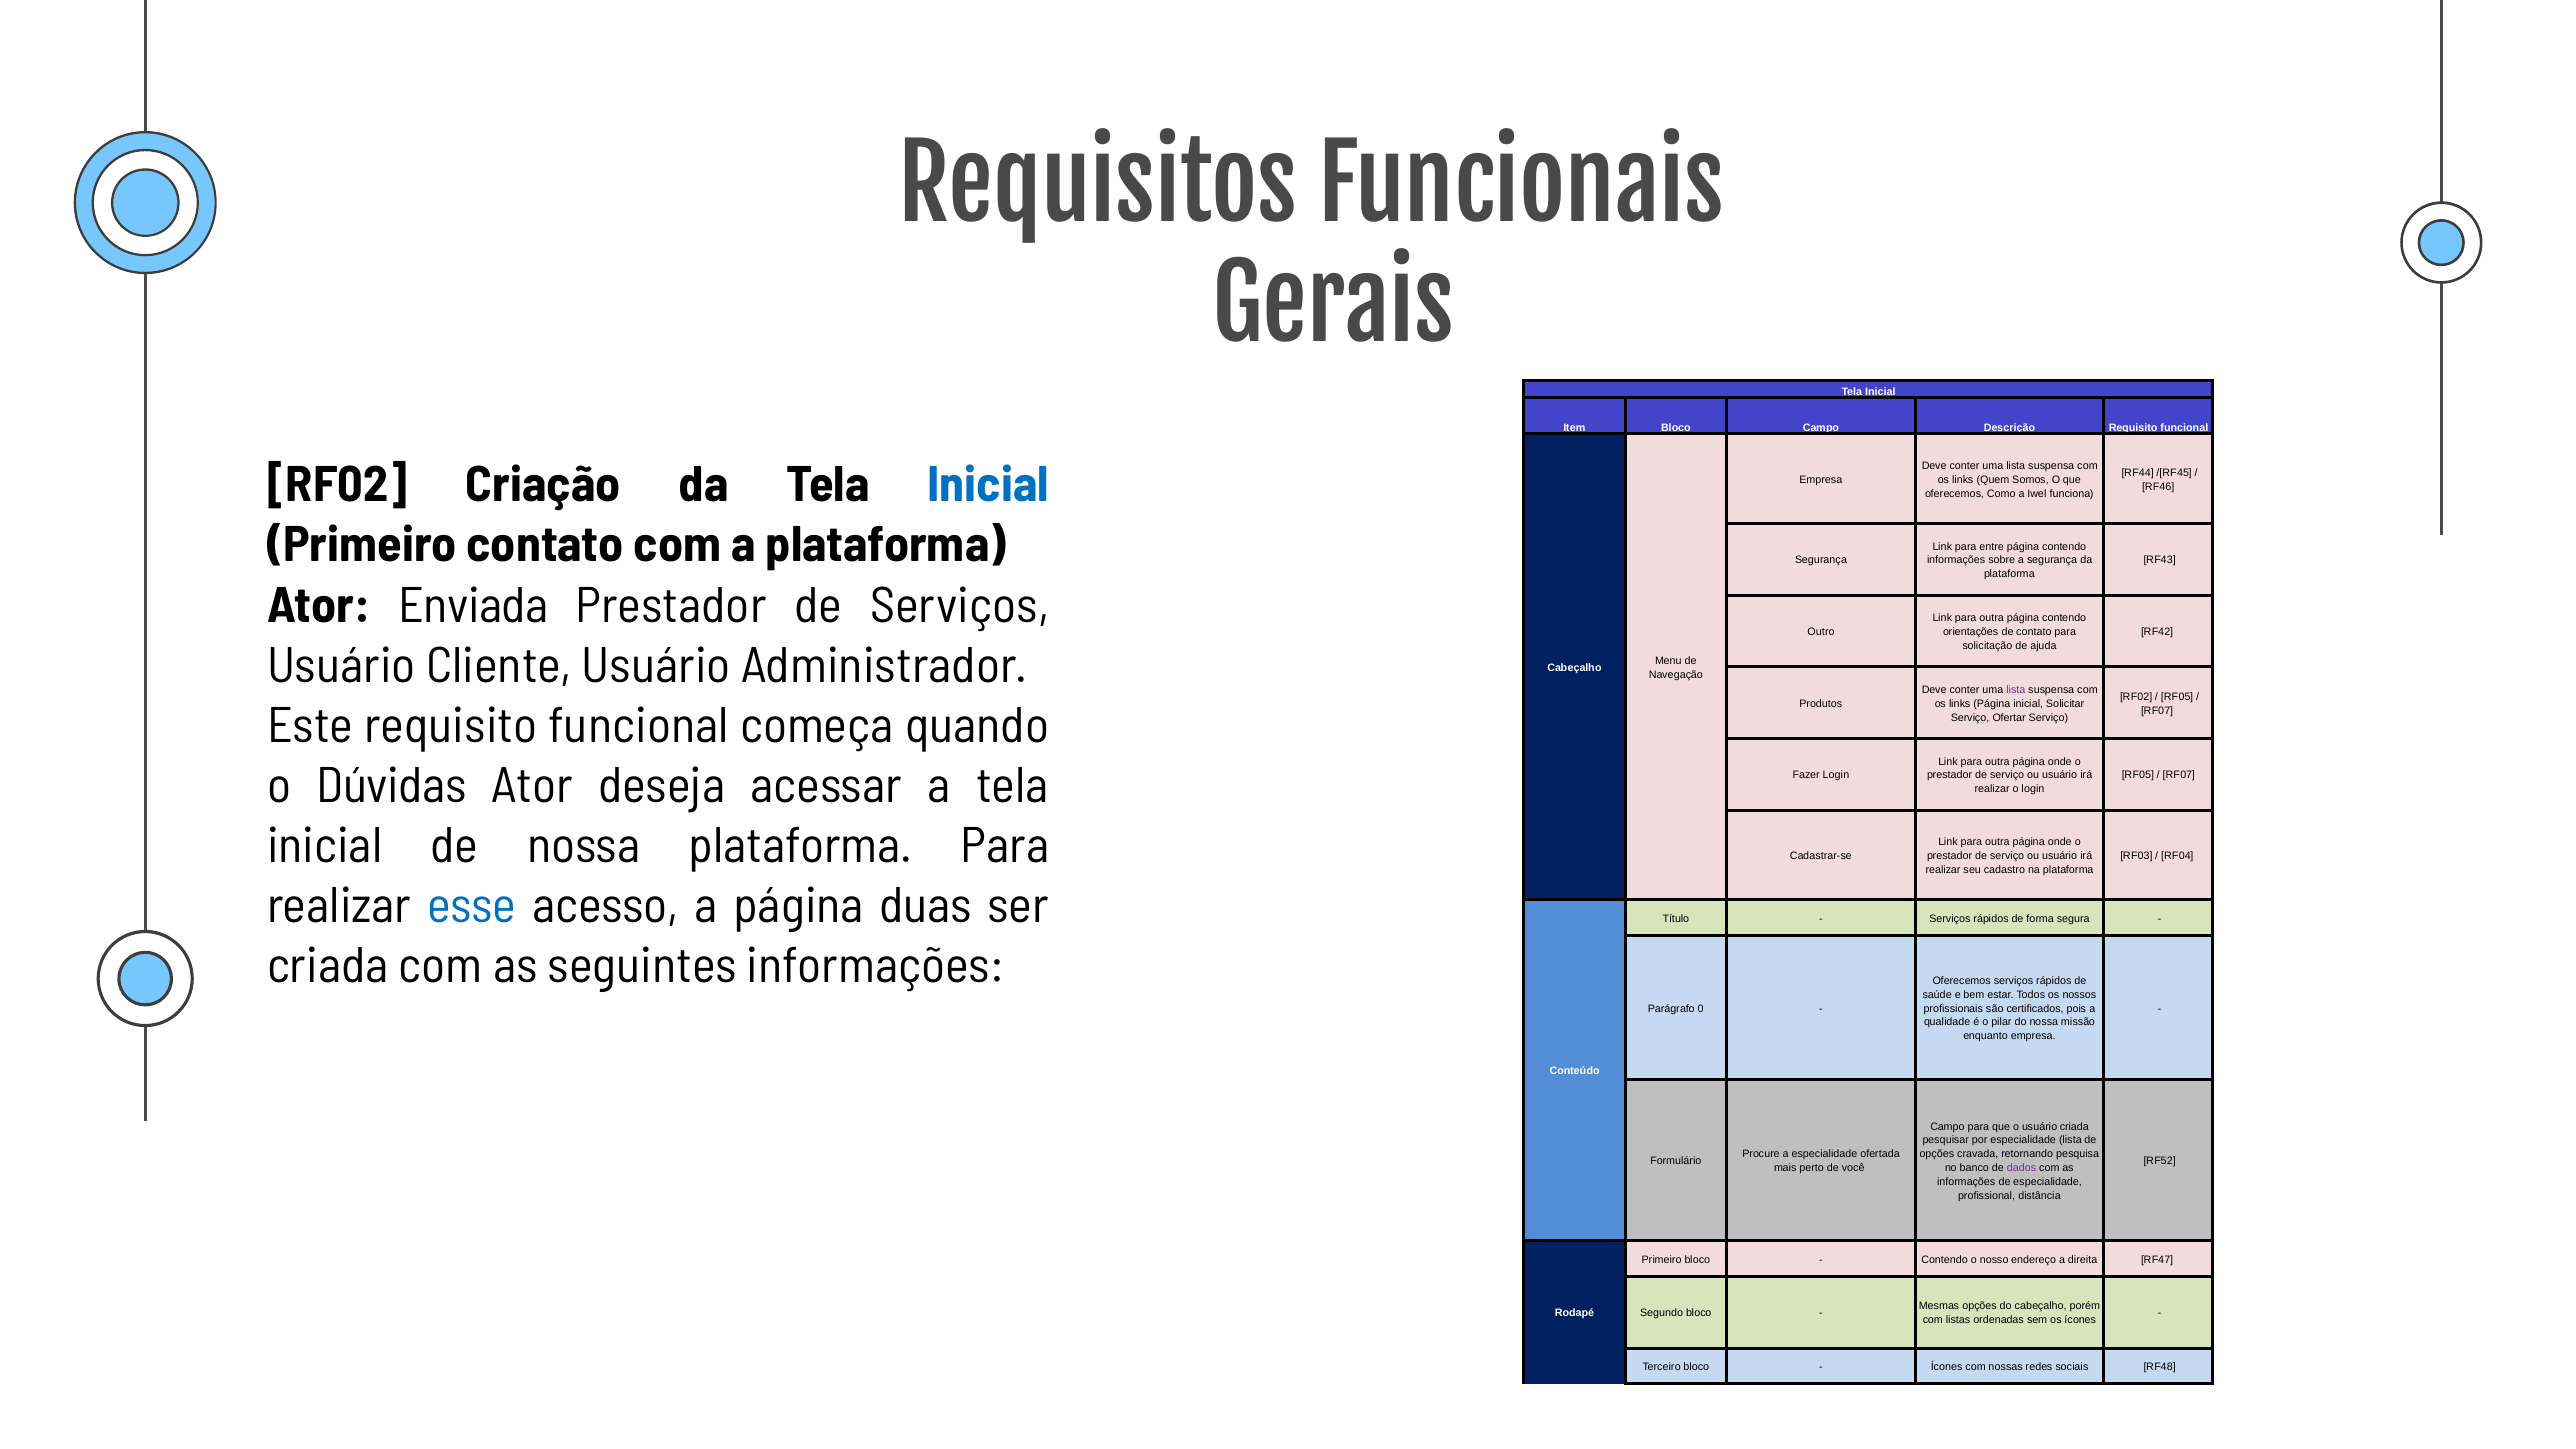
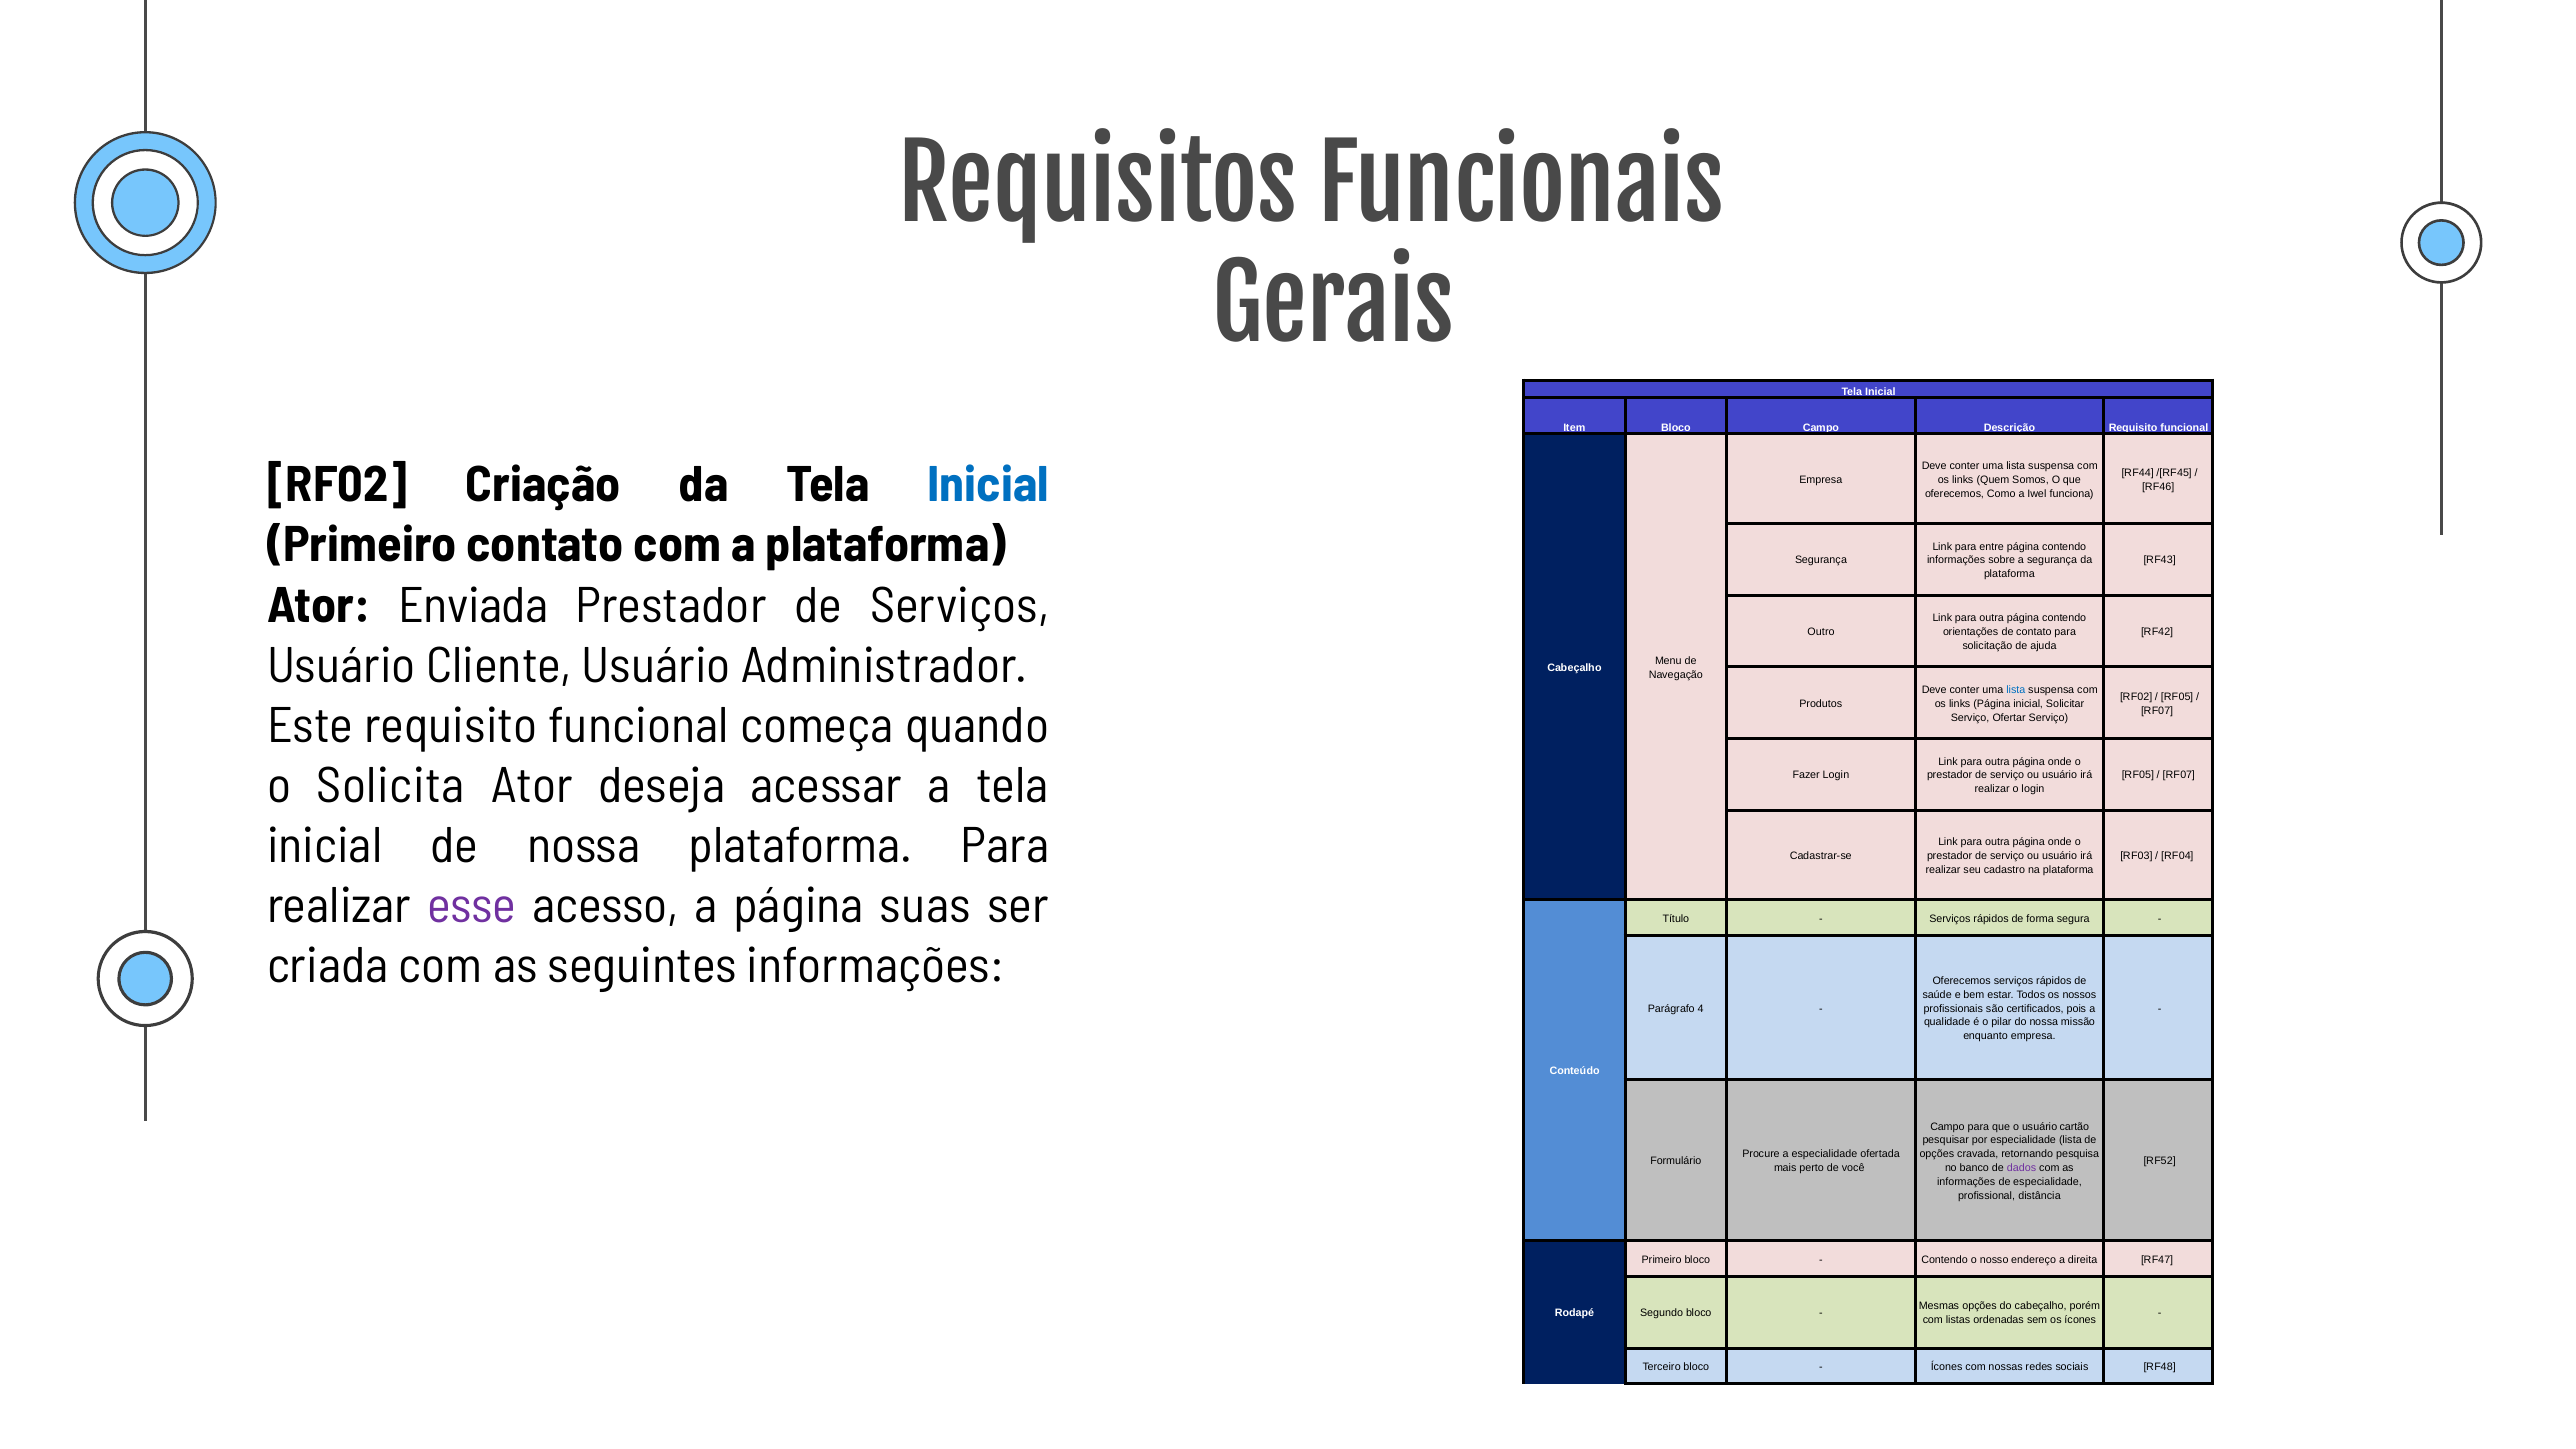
lista colour: purple -> blue (2016, 690)
Dúvidas: Dúvidas -> Solicita (391, 786)
esse colour: blue -> purple (472, 906)
duas: duas -> suas (926, 906)
0: 0 -> 4 (1701, 1008)
usuário criada: criada -> cartão (2074, 1127)
